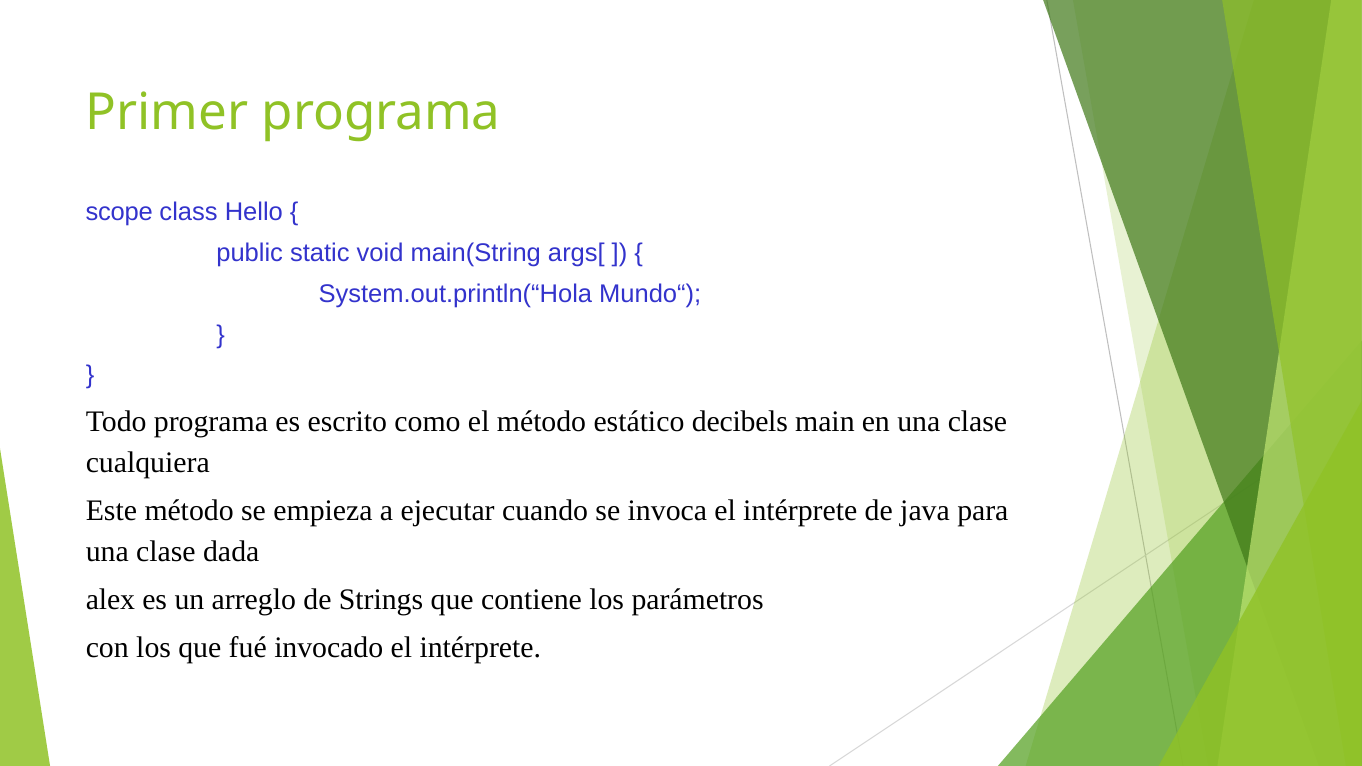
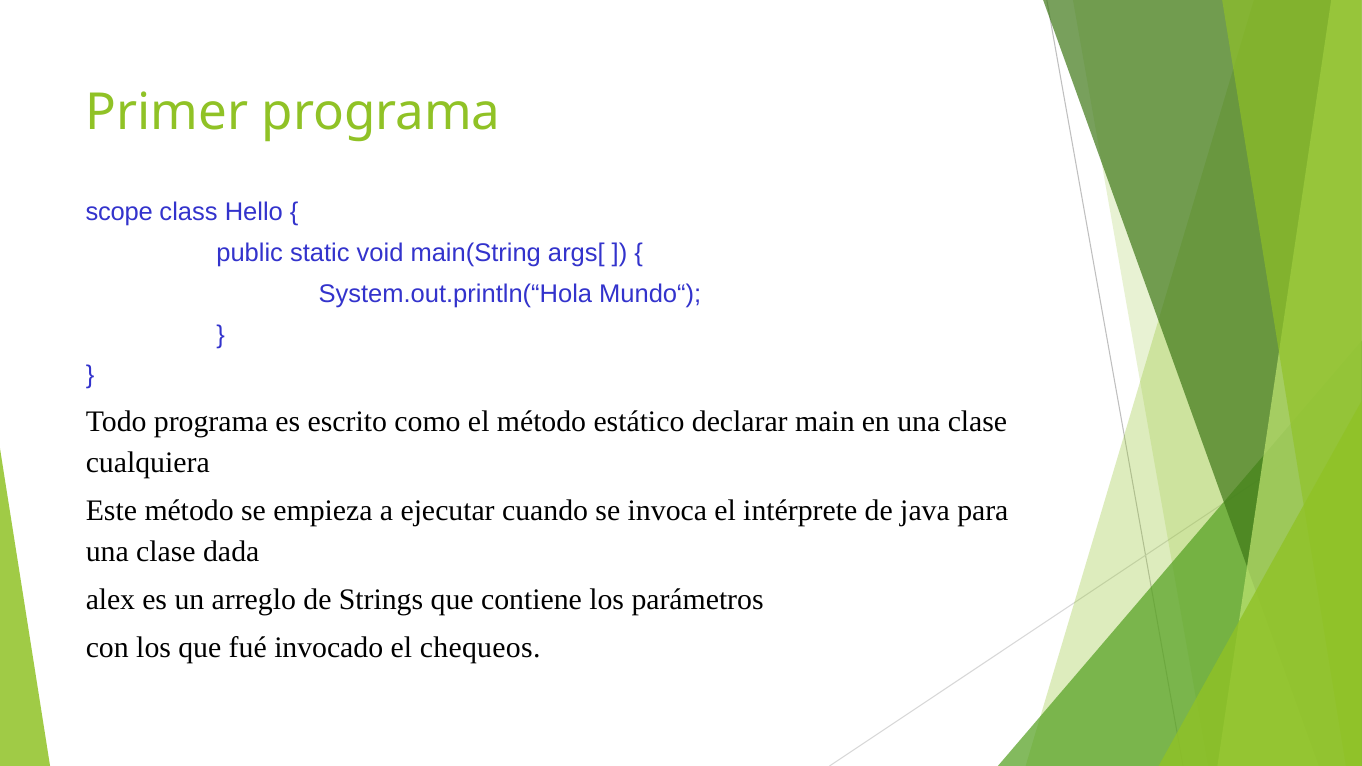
decibels: decibels -> declarar (740, 421)
invocado el intérprete: intérprete -> chequeos (480, 648)
